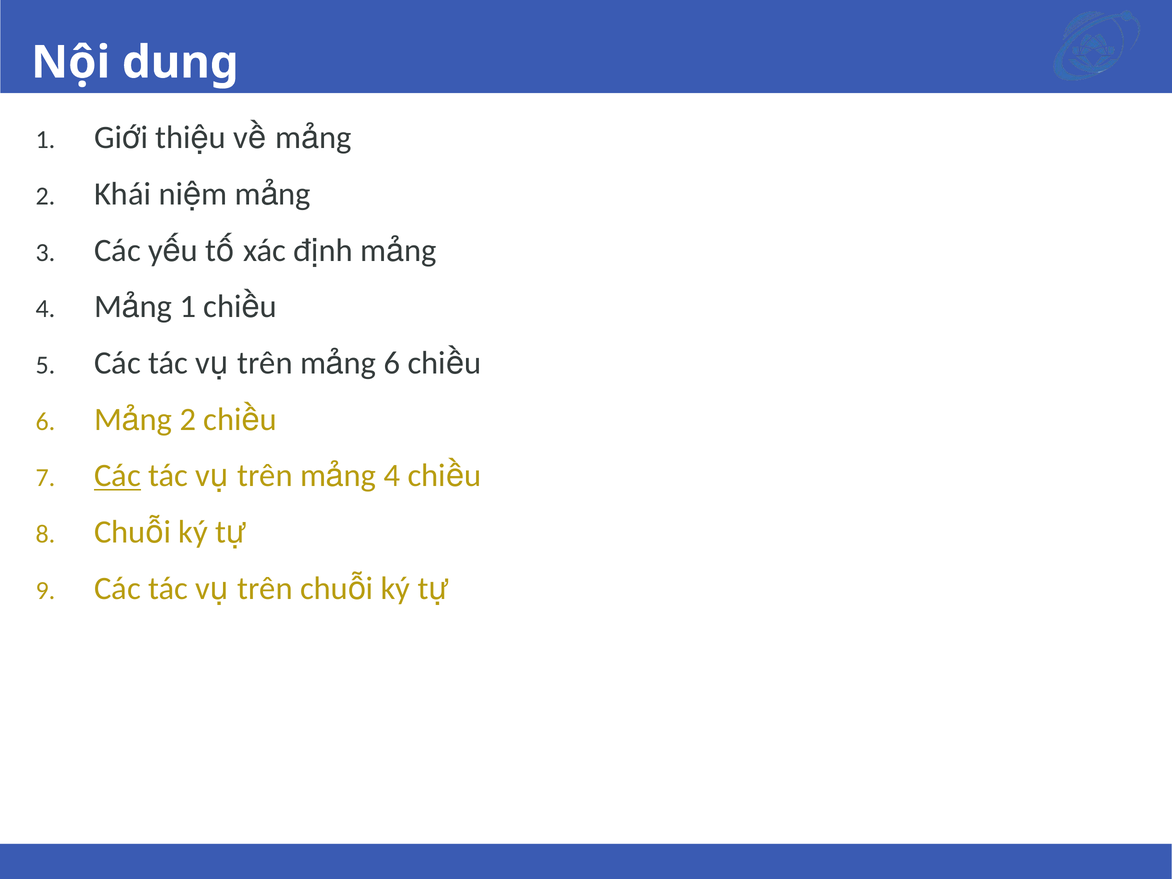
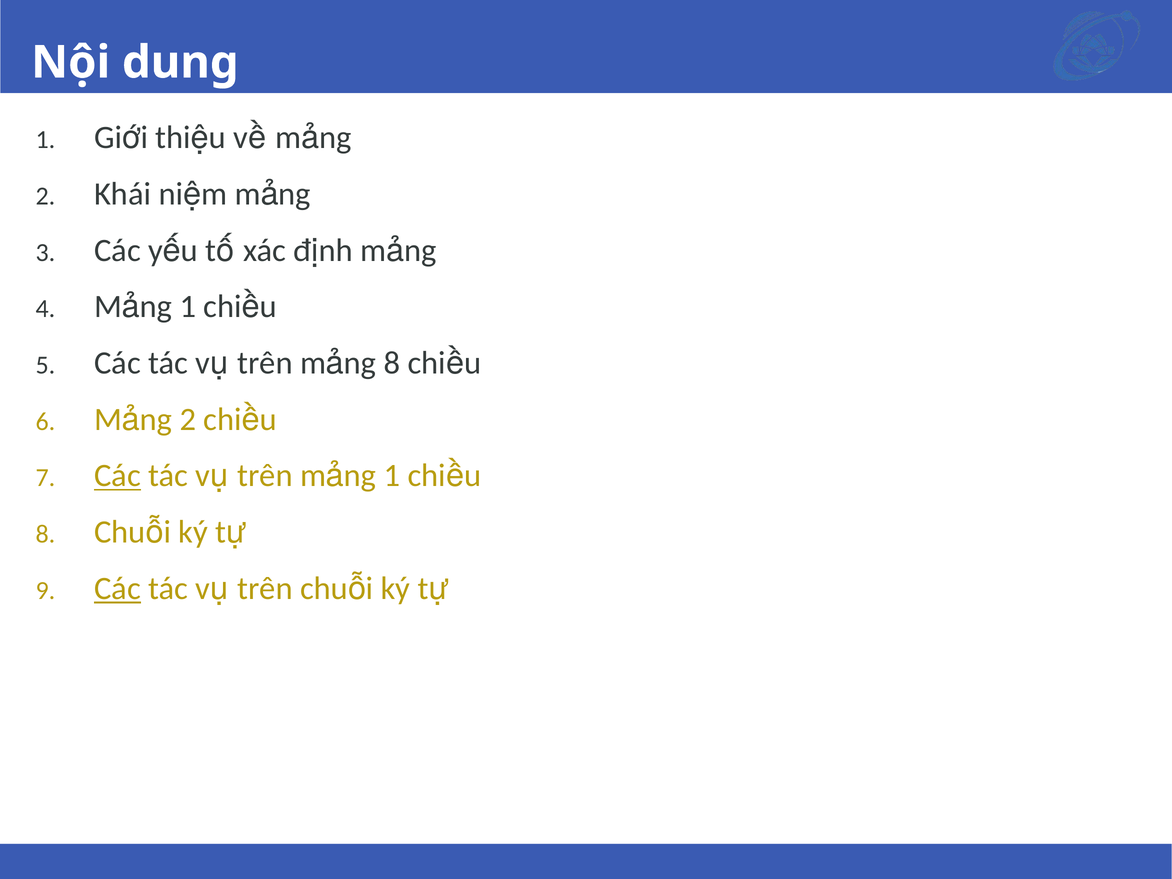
mảng 6: 6 -> 8 (392, 363)
trên mảng 4: 4 -> 1 (392, 476)
Các underline: none -> present (117, 588)
